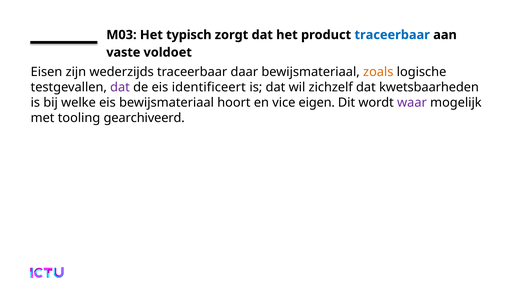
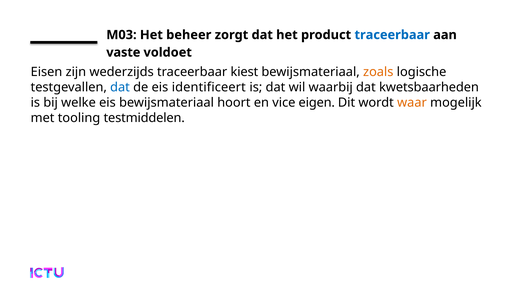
typisch: typisch -> beheer (189, 35)
daar: daar -> kiest (244, 72)
dat colour: purple -> blue (120, 87)
zichzelf: zichzelf -> waarbij (331, 87)
waar colour: purple -> orange (412, 103)
gearchiveerd: gearchiveerd -> testmiddelen (144, 118)
